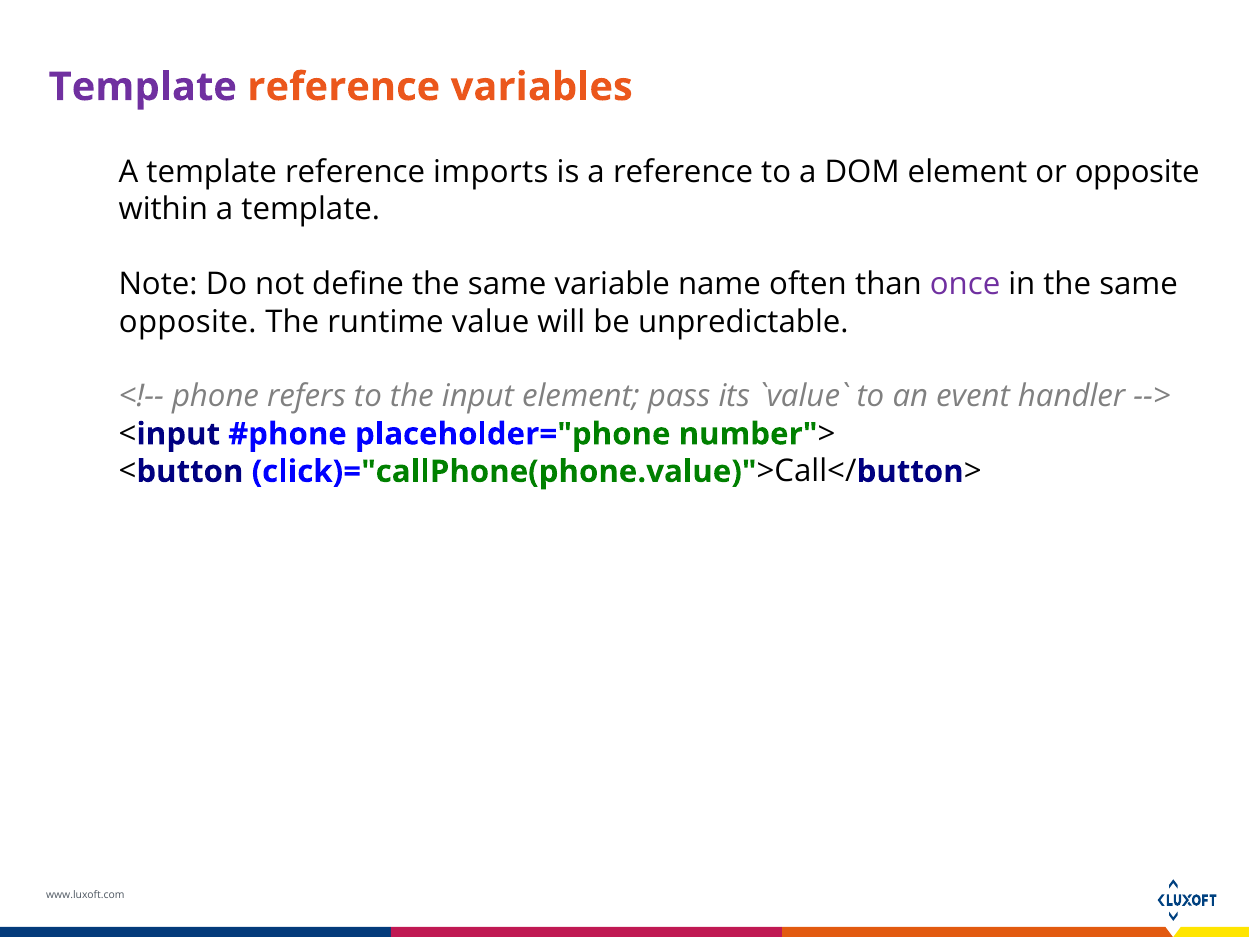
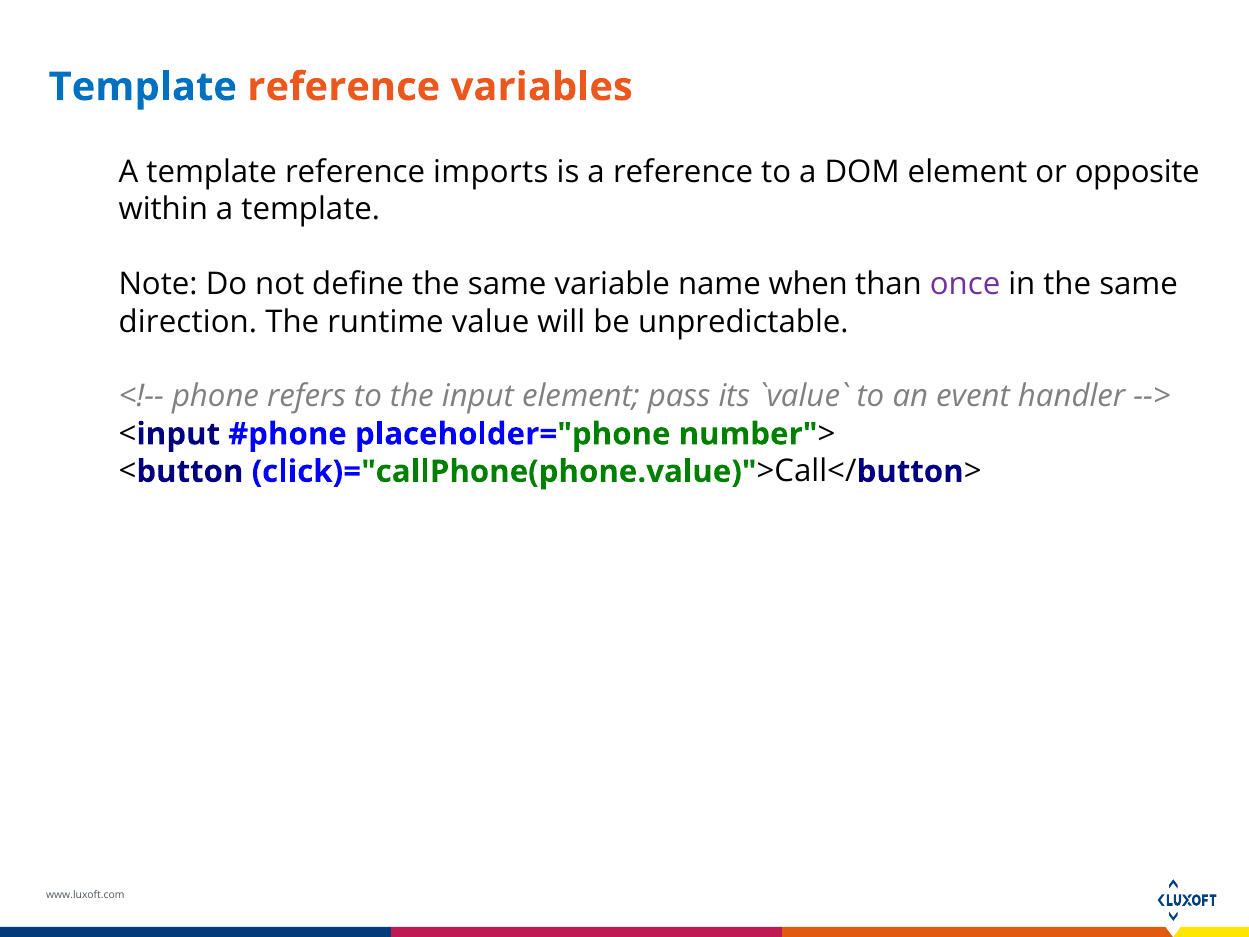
Template colour: purple -> blue (143, 87)
often: often -> when (808, 284)
opposite: opposite -> direction (188, 322)
